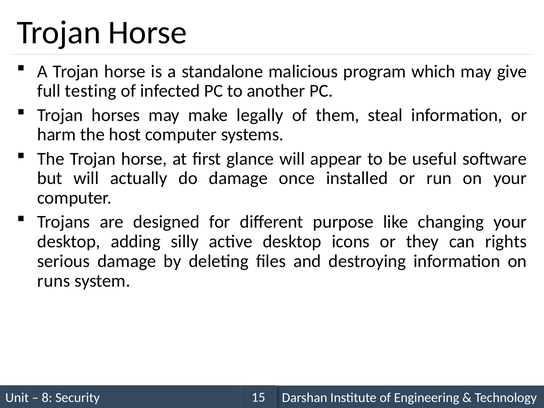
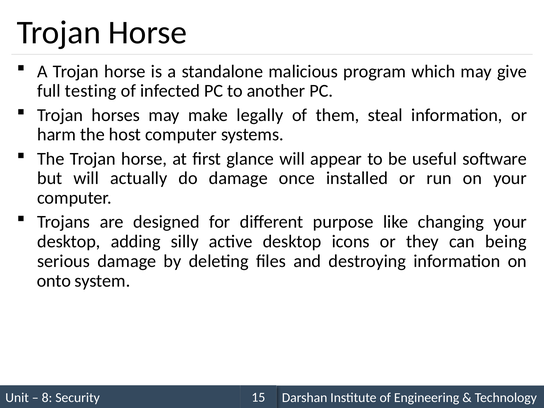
rights: rights -> being (506, 242)
runs: runs -> onto (54, 281)
